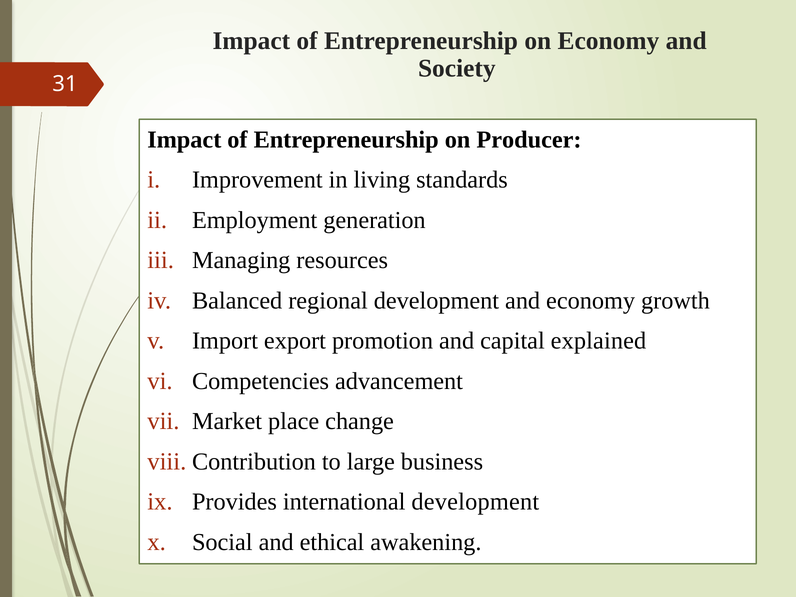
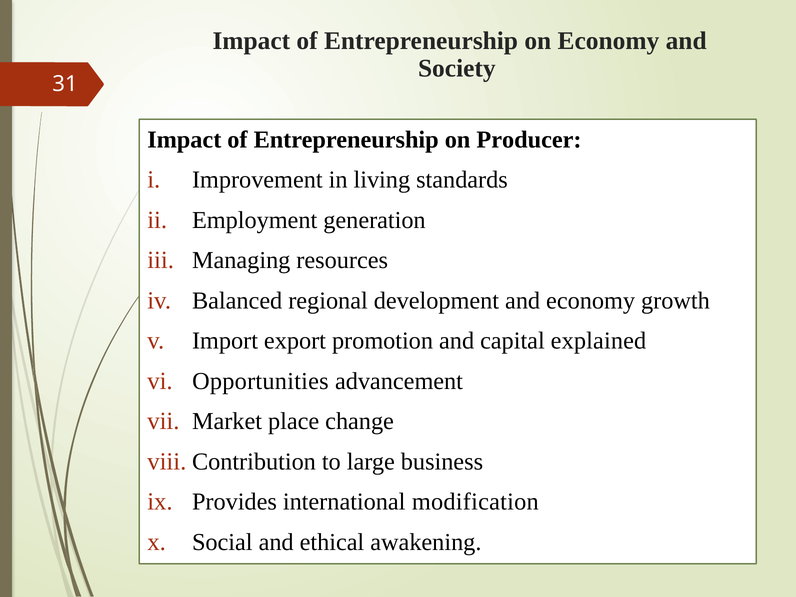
Competencies: Competencies -> Opportunities (260, 381)
international development: development -> modification (475, 502)
